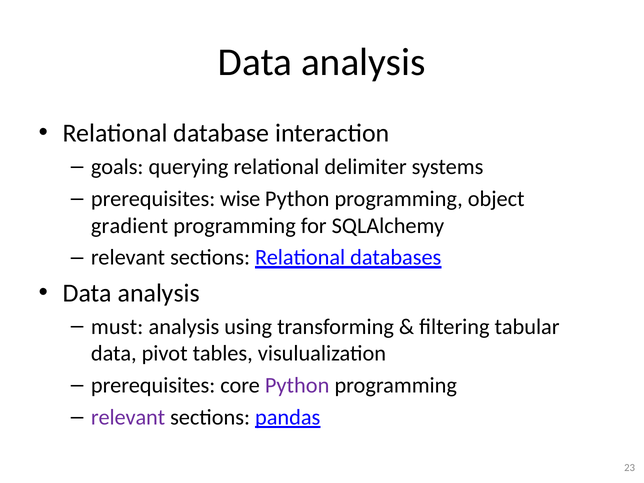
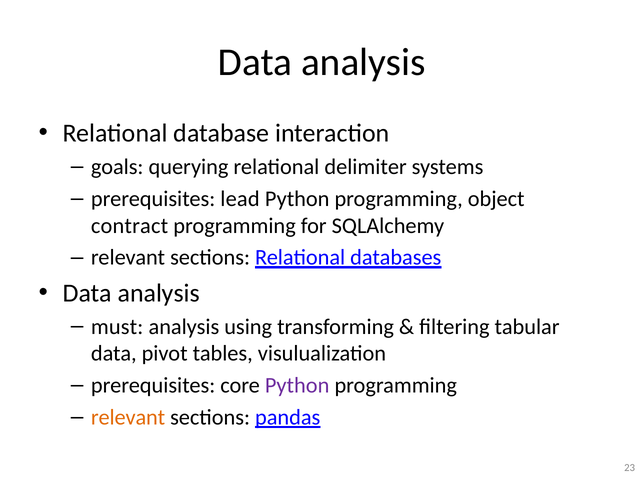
wise: wise -> lead (240, 199)
gradient: gradient -> contract (130, 226)
relevant colour: purple -> orange (128, 417)
